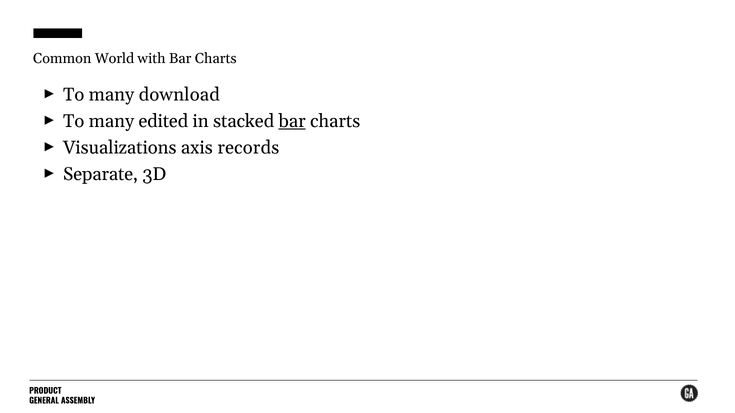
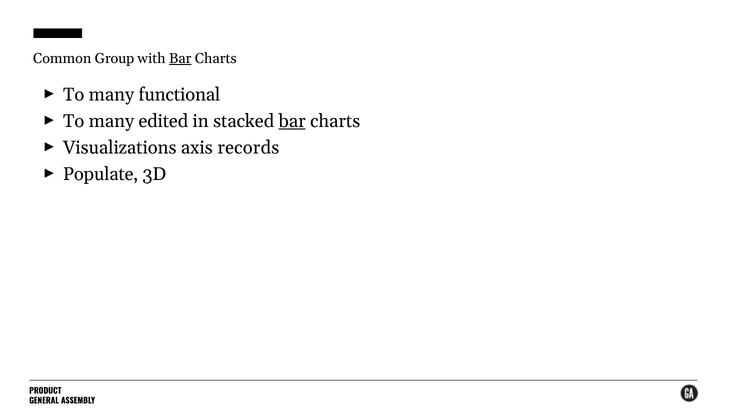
World: World -> Group (115, 59)
Bar underline: none -> present (180, 59)
download: download -> functional (179, 95)
Separate: Separate -> Populate (101, 174)
